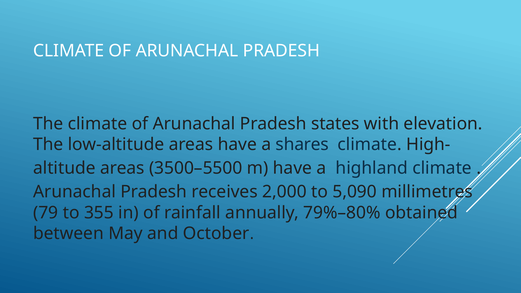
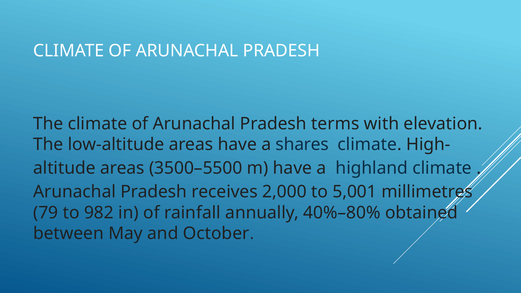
states: states -> terms (335, 124)
5,090: 5,090 -> 5,001 (355, 192)
355: 355 -> 982 (99, 213)
79%–80%: 79%–80% -> 40%–80% (342, 213)
